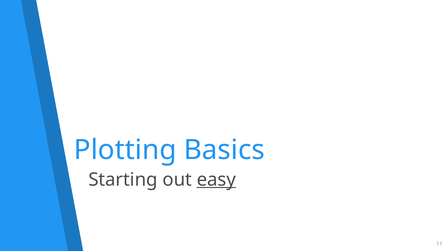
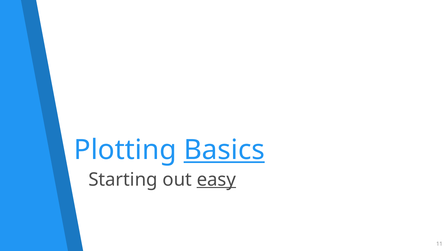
Basics underline: none -> present (224, 150)
